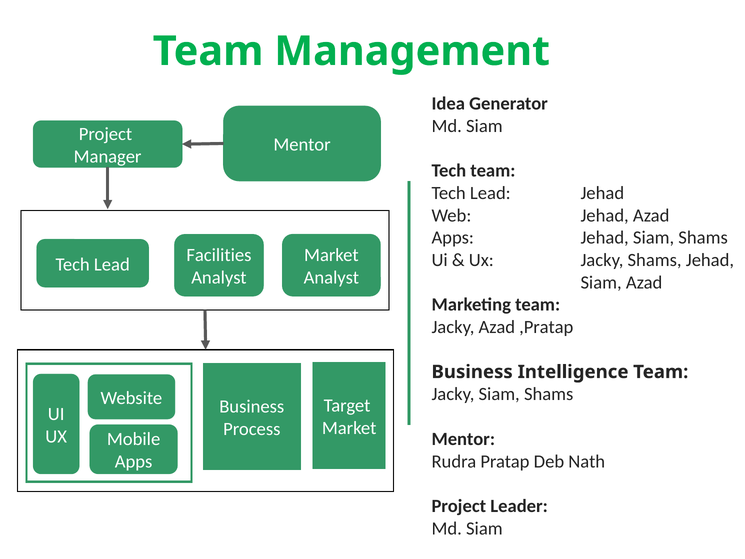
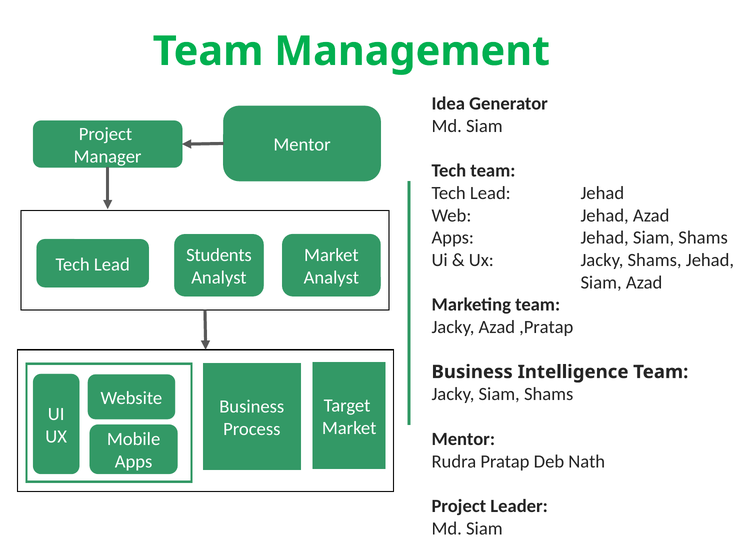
Facilities: Facilities -> Students (219, 255)
